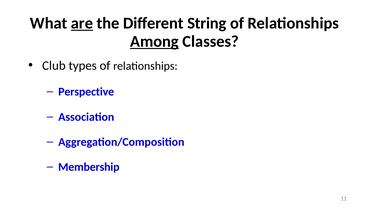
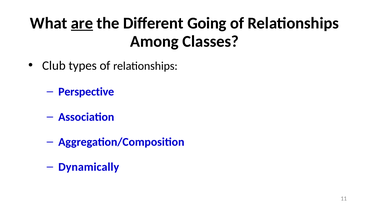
String: String -> Going (207, 23)
Among underline: present -> none (154, 41)
Membership: Membership -> Dynamically (89, 167)
